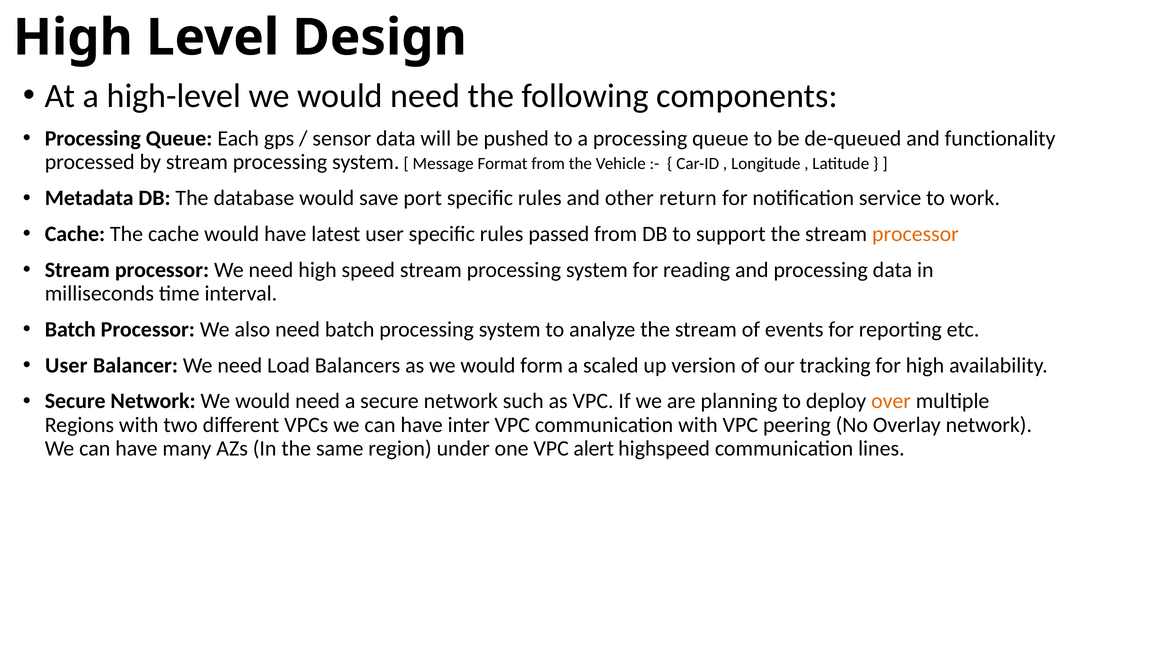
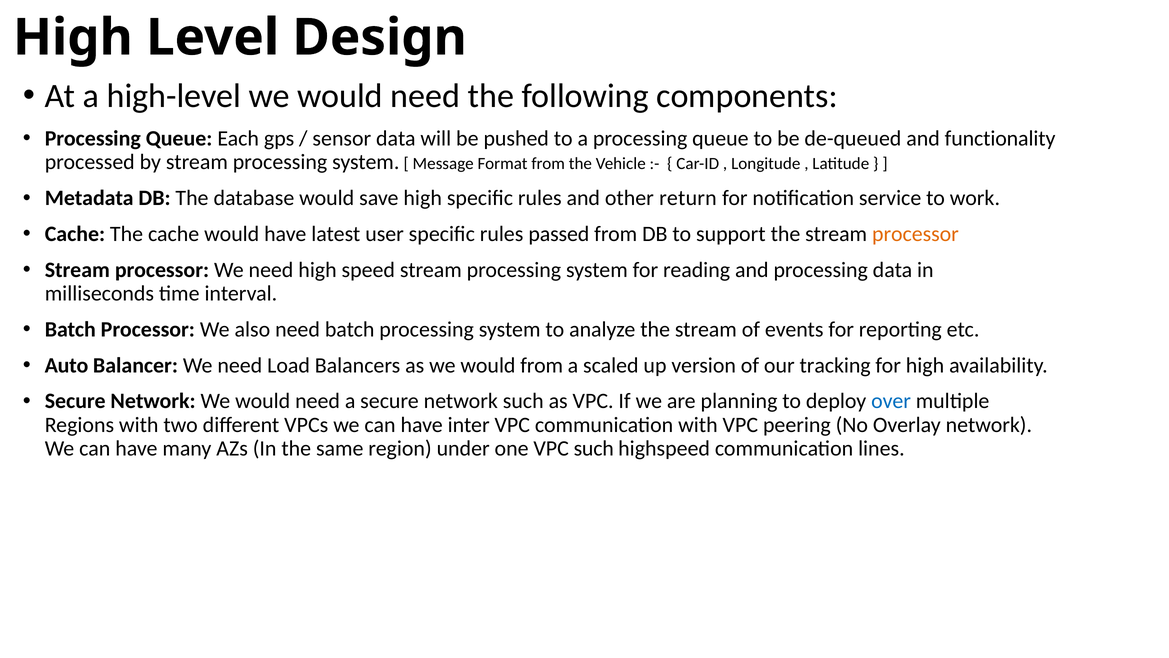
save port: port -> high (423, 198)
User: User -> Auto (66, 365)
would form: form -> from (542, 365)
over colour: orange -> blue (891, 401)
VPC alert: alert -> such (594, 448)
